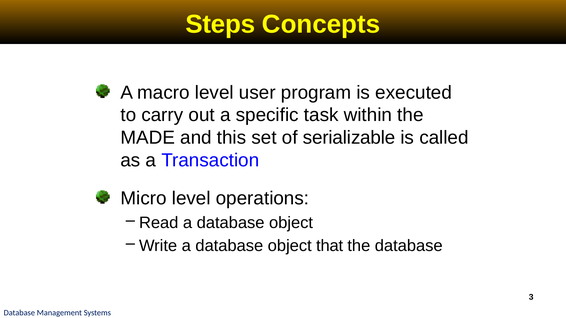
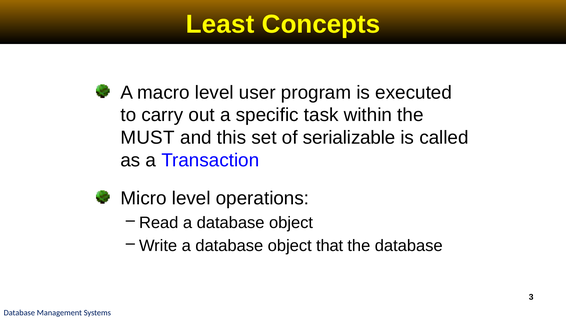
Steps: Steps -> Least (220, 24)
MADE: MADE -> MUST (148, 138)
